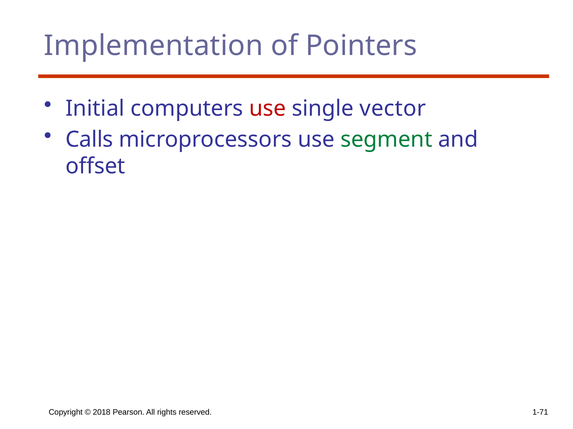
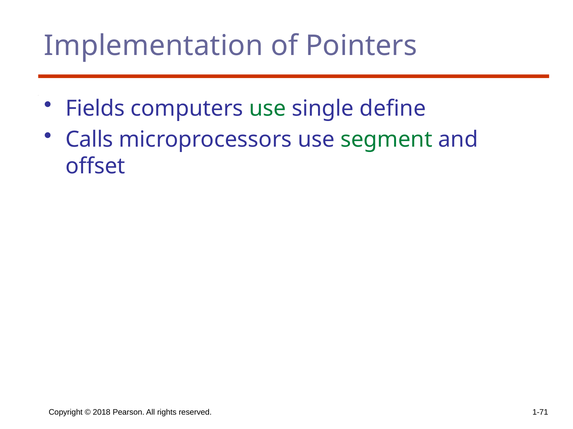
Initial: Initial -> Fields (95, 109)
use colour: red -> green (268, 109)
vector: vector -> define (393, 109)
